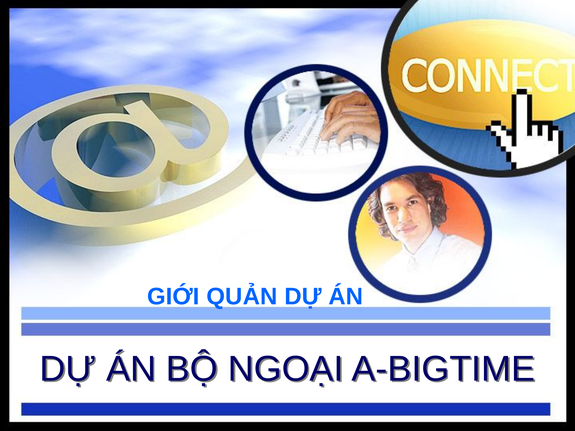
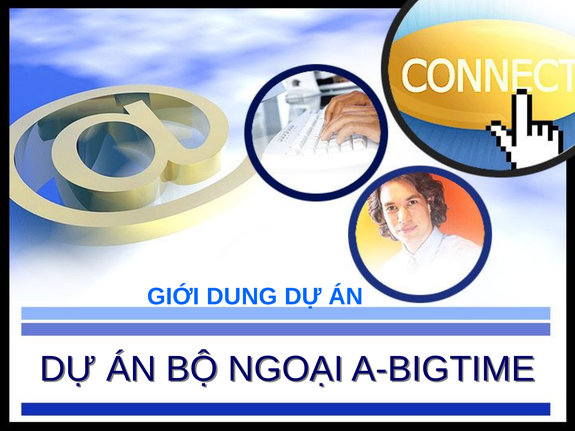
QUẢN: QUẢN -> DUNG (242, 297)
